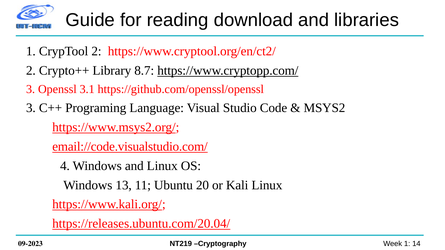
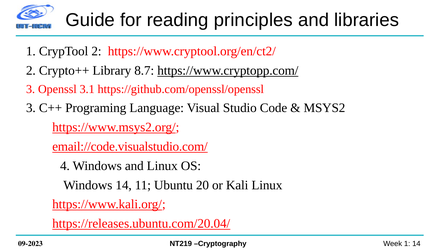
download: download -> principles (253, 20)
Windows 13: 13 -> 14 (124, 185)
